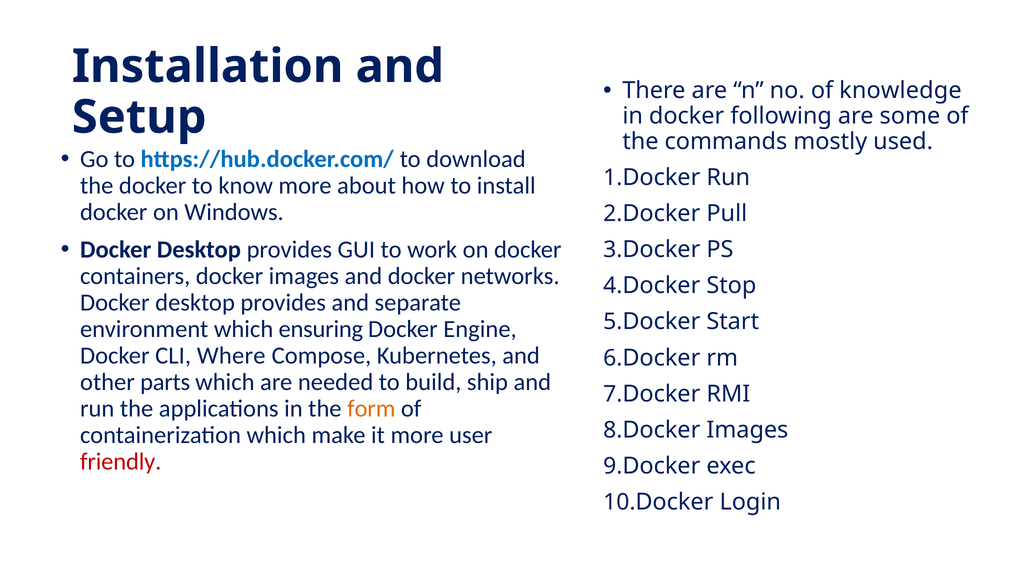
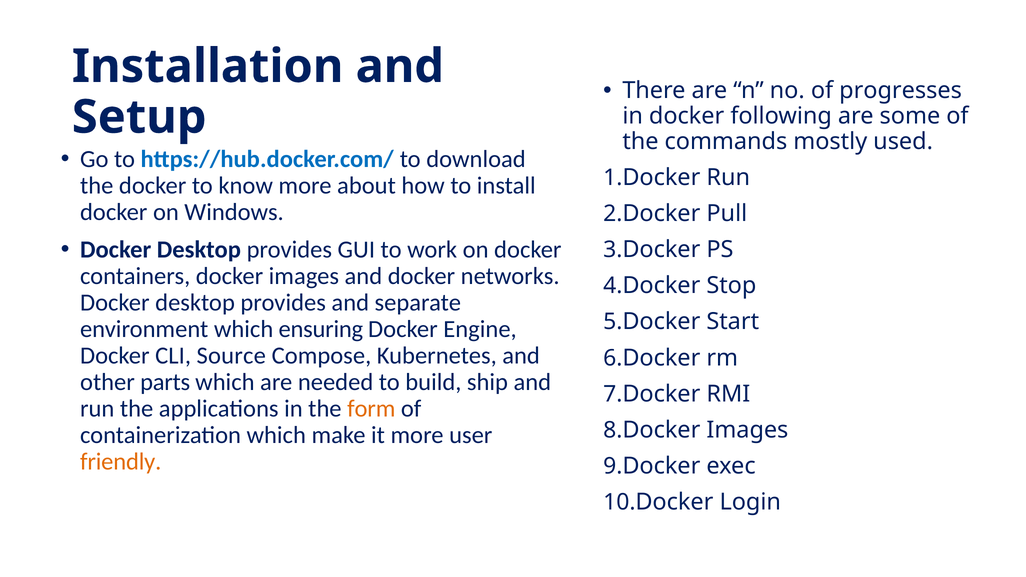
knowledge: knowledge -> progresses (901, 91)
Where: Where -> Source (231, 356)
friendly colour: red -> orange (121, 462)
